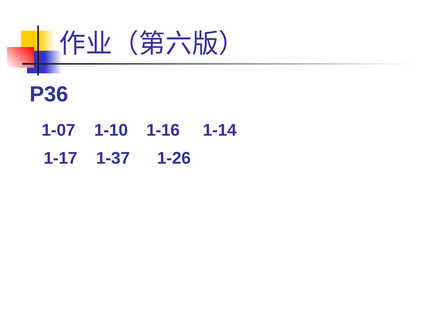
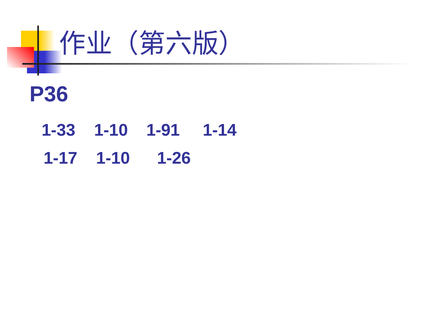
1-07: 1-07 -> 1-33 (59, 130)
1-16: 1-16 -> 1-91 (163, 130)
1-17 1-37: 1-37 -> 1-10 (113, 158)
